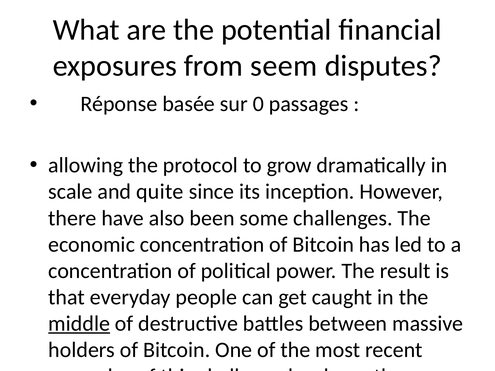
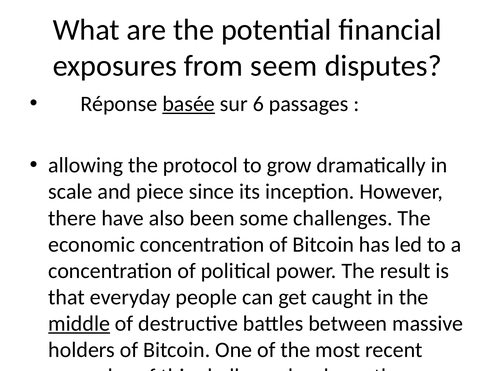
basée underline: none -> present (189, 104)
0: 0 -> 6 (258, 104)
quite: quite -> piece (160, 192)
